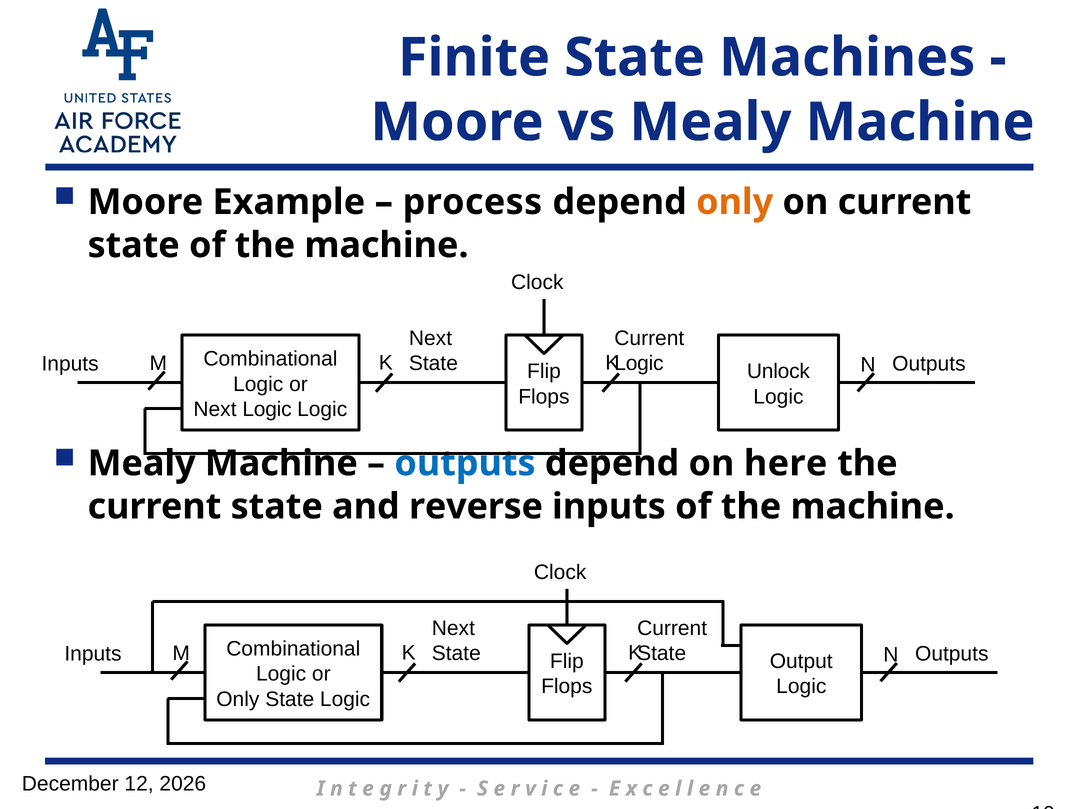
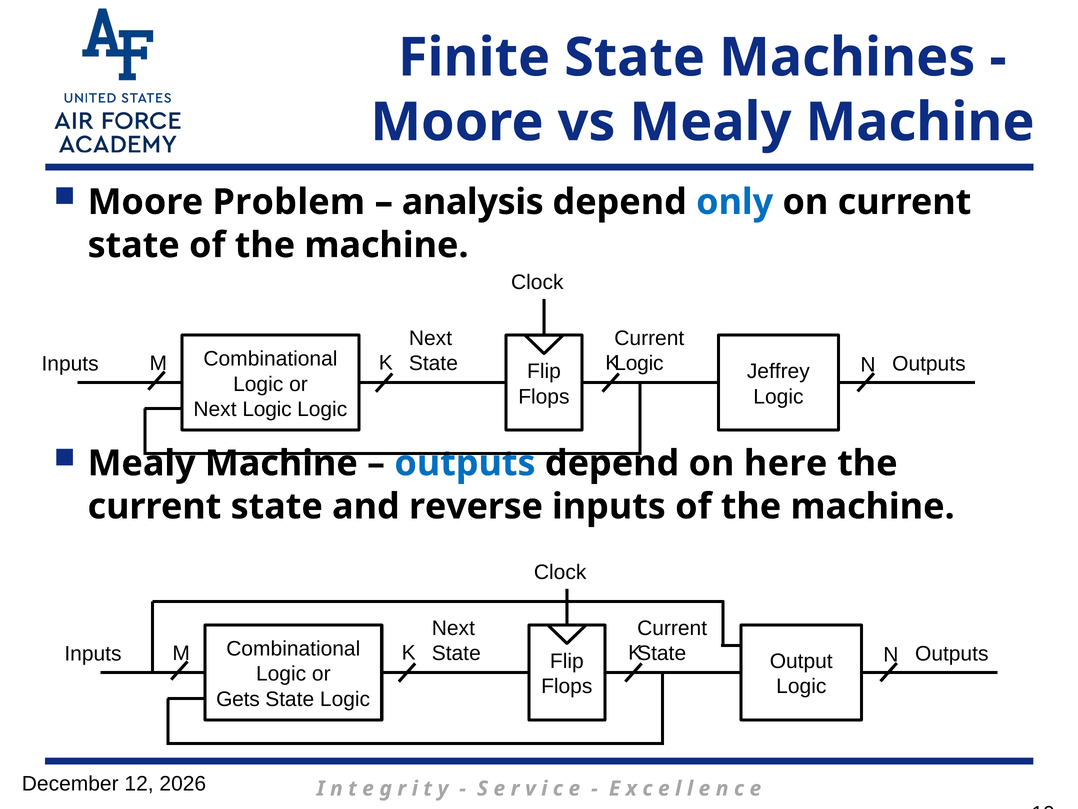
Example: Example -> Problem (289, 202)
process: process -> analysis (473, 202)
only colour: orange -> blue (735, 202)
Unlock: Unlock -> Jeffrey (778, 371)
Only: Only -> Gets (238, 699)
